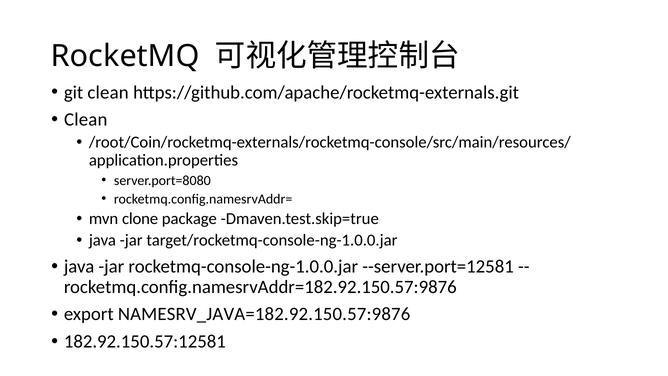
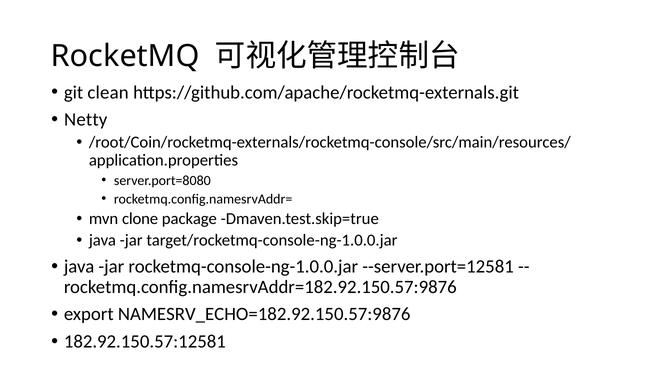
Clean: Clean -> Netty (86, 120)
NAMESRV_JAVA=182.92.150.57:9876: NAMESRV_JAVA=182.92.150.57:9876 -> NAMESRV_ECHO=182.92.150.57:9876 (264, 314)
